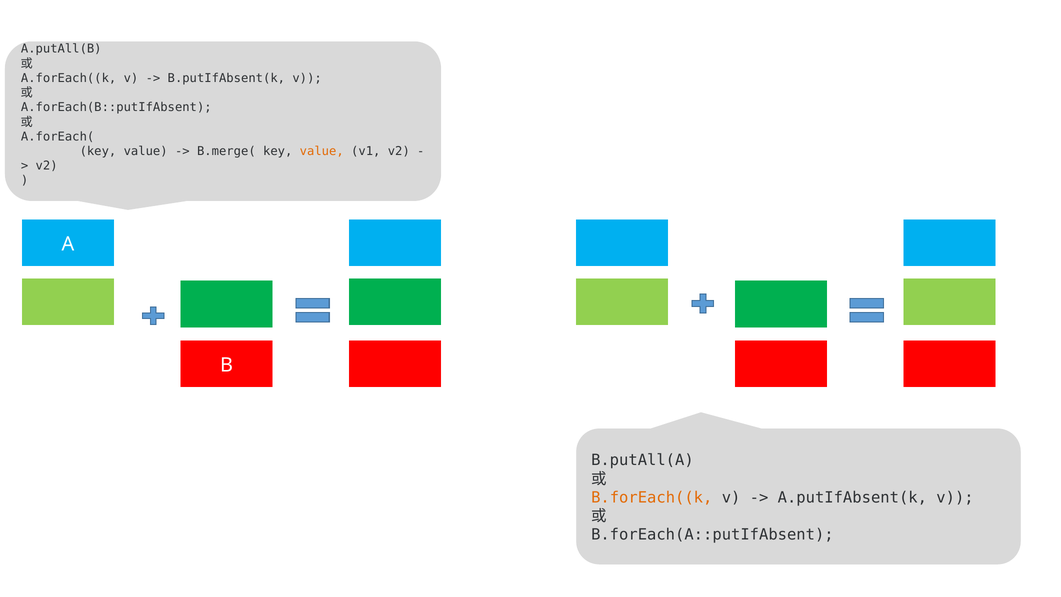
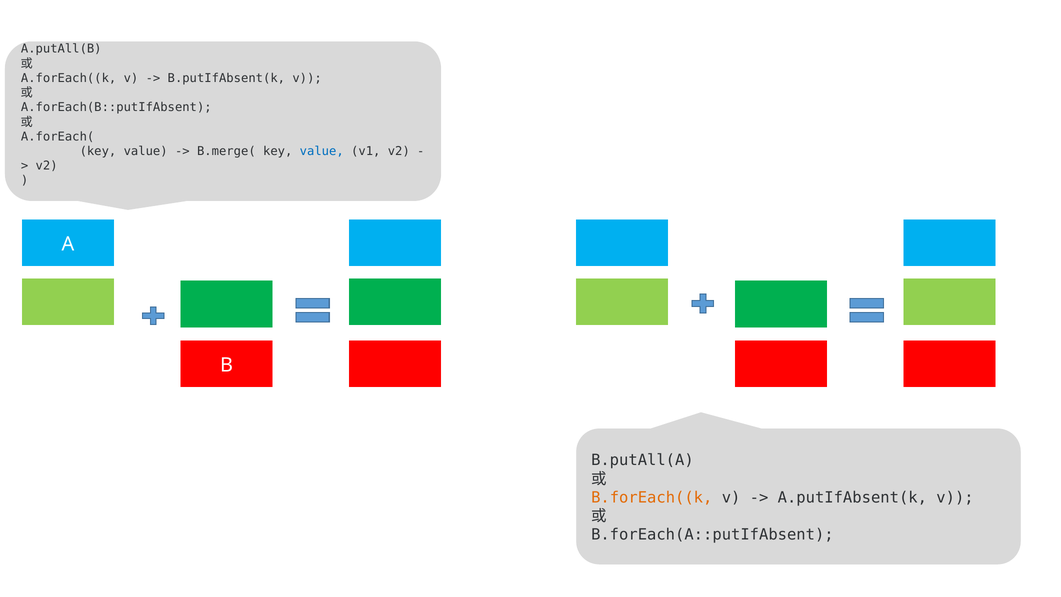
value colour: orange -> blue (322, 151)
